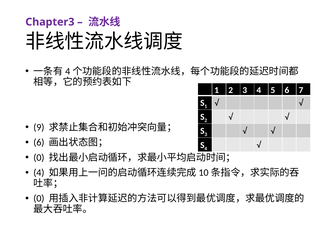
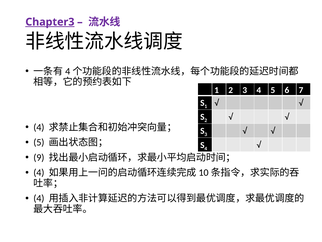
Chapter3 underline: none -> present (50, 22)
9: 9 -> 4 (39, 127)
6: 6 -> 5 (39, 142)
0: 0 -> 9 (39, 157)
0: 0 -> 4 (39, 198)
